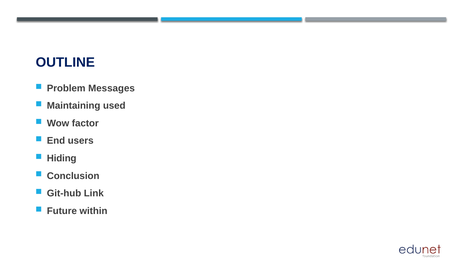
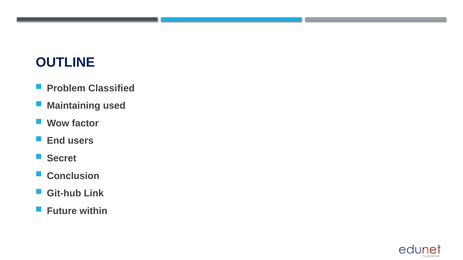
Messages: Messages -> Classified (111, 88)
Hiding: Hiding -> Secret (62, 159)
